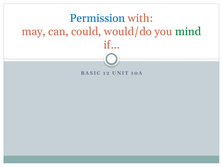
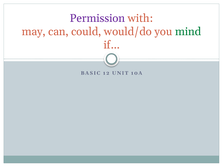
Permission colour: blue -> purple (97, 18)
